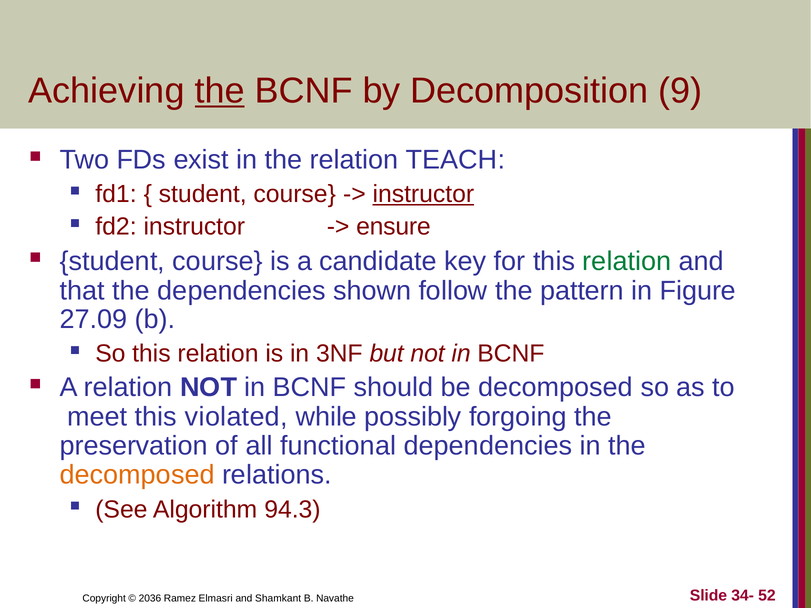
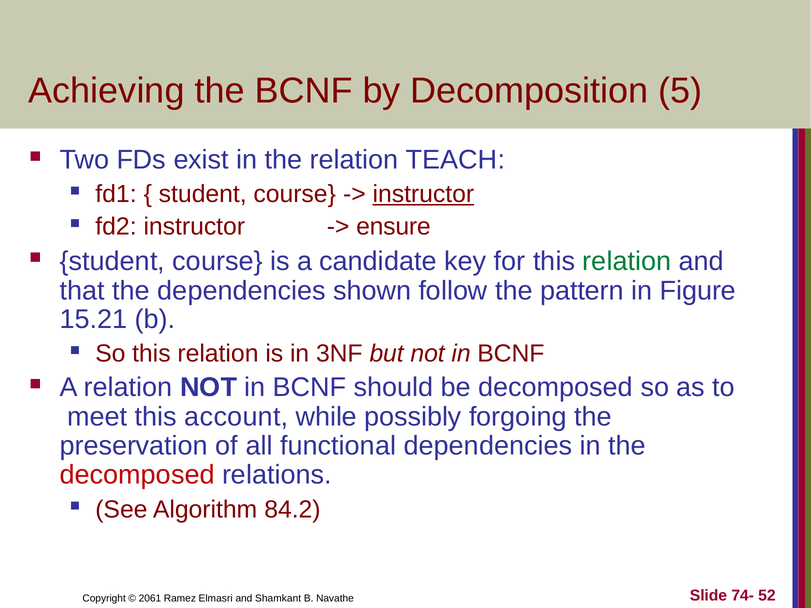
the underline: present -> none (220, 91)
9: 9 -> 5 (680, 91)
27.09: 27.09 -> 15.21 (94, 320)
violated: violated -> account (236, 417)
decomposed colour: orange -> red (137, 475)
94.3: 94.3 -> 84.2 (292, 510)
34-: 34- -> 74- (743, 596)
2036: 2036 -> 2061 (150, 598)
